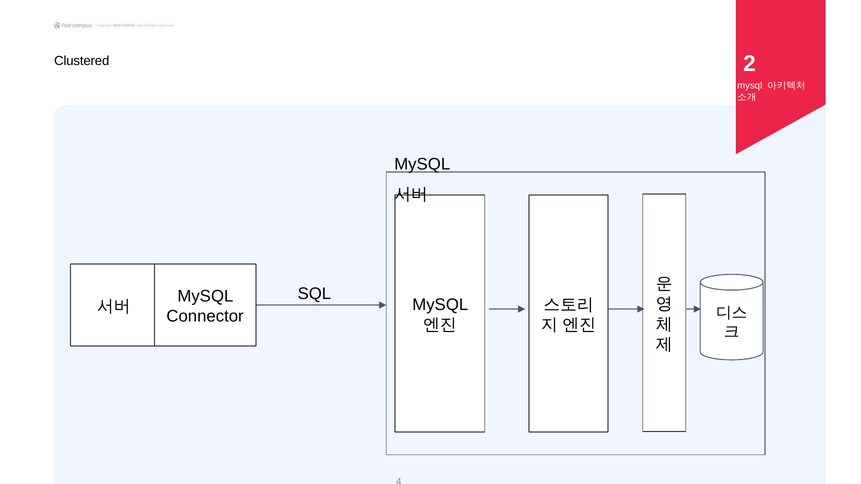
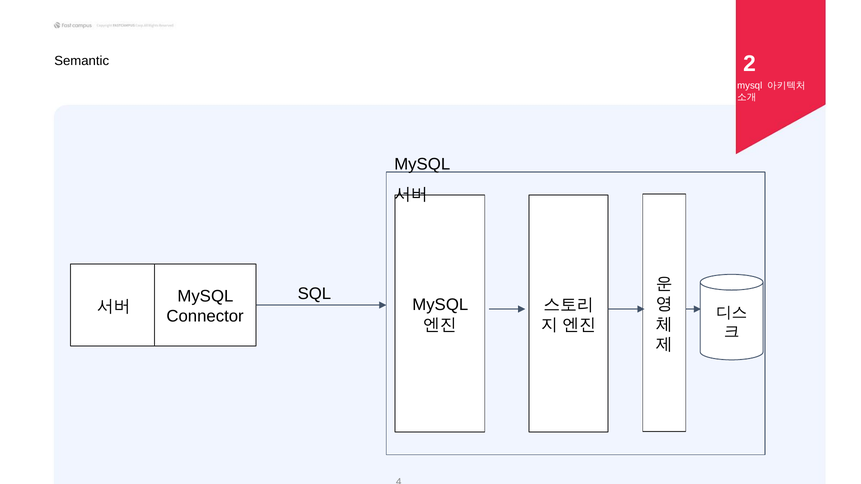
Clustered: Clustered -> Semantic (82, 61)
